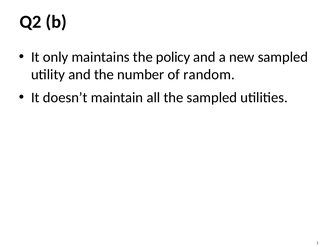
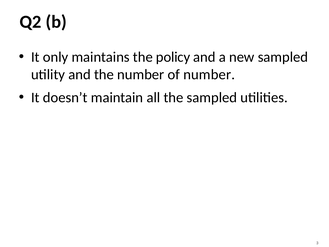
of random: random -> number (209, 75)
